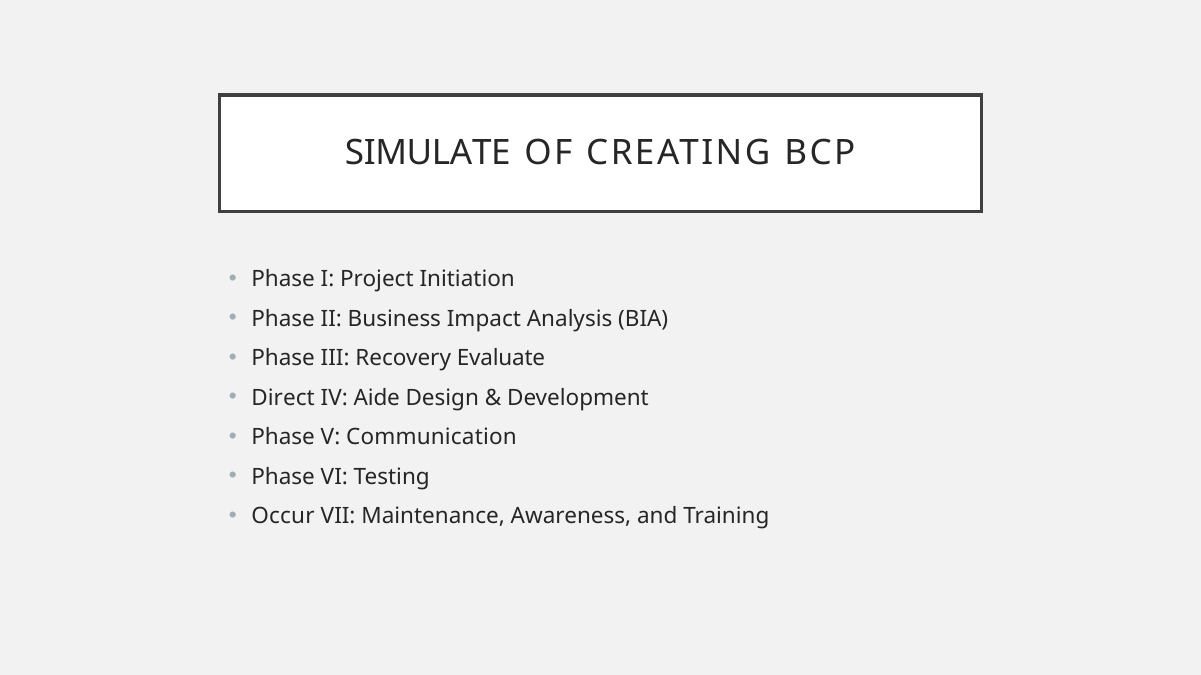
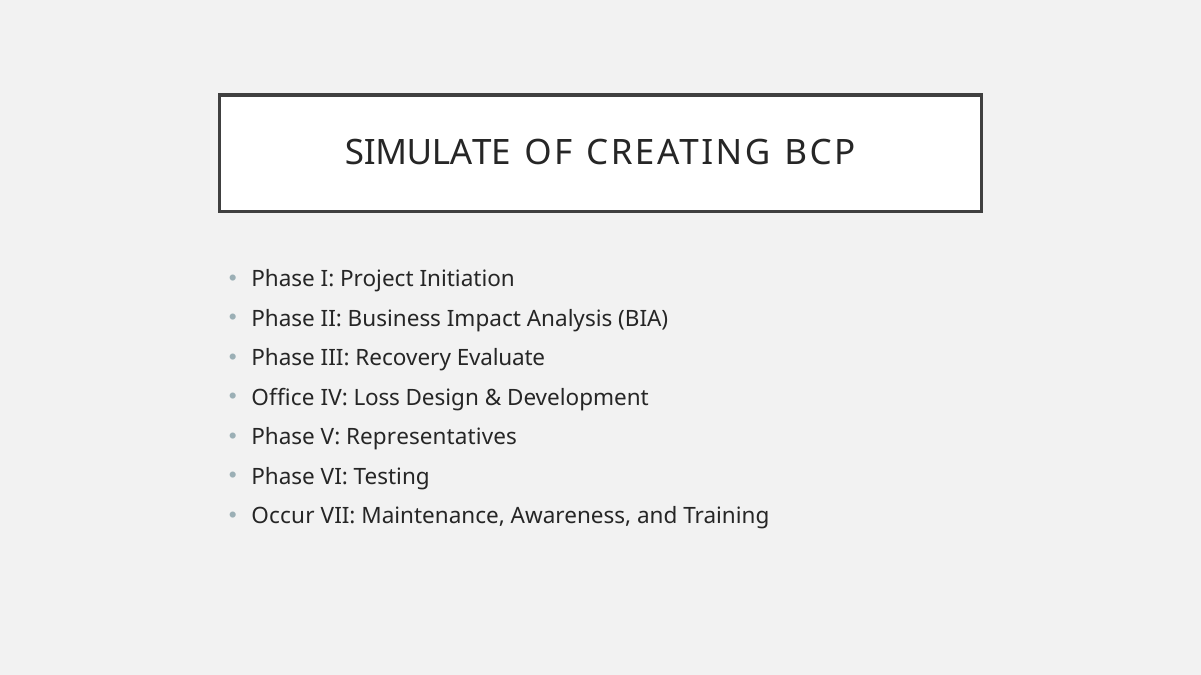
Direct: Direct -> Office (283, 398)
Aide: Aide -> Loss (377, 398)
Communication: Communication -> Representatives (431, 438)
